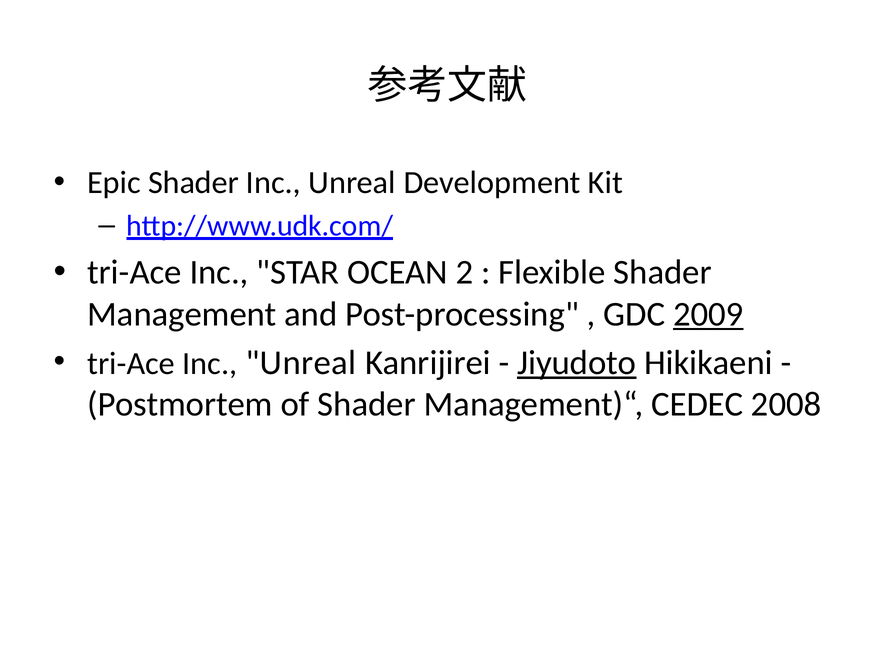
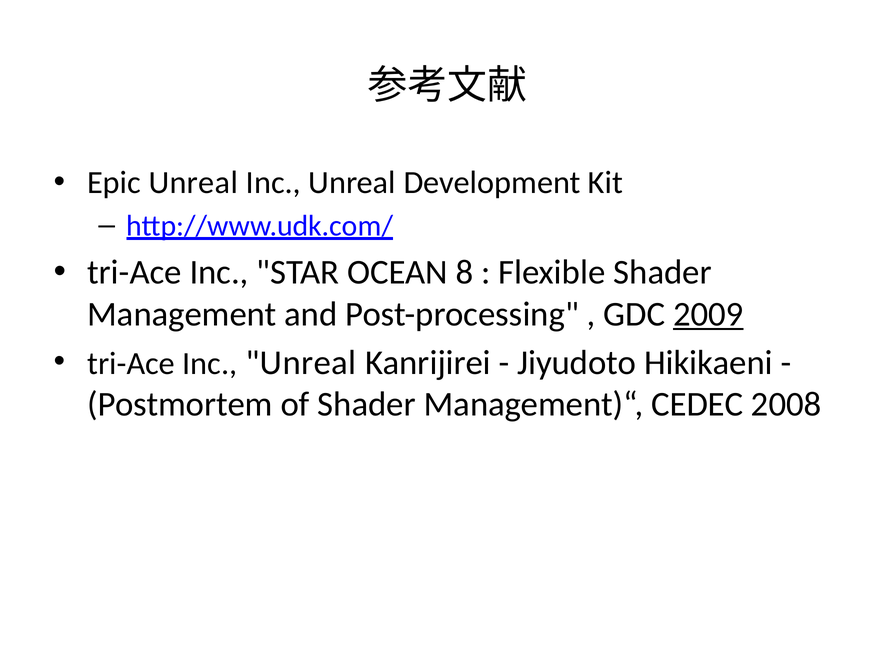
Epic Shader: Shader -> Unreal (193, 183)
2: 2 -> 8 (464, 273)
Jiyudoto underline: present -> none (577, 363)
